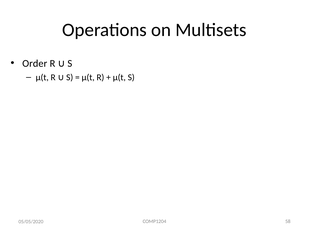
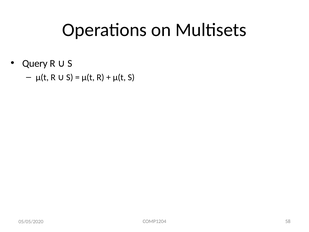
Order: Order -> Query (35, 63)
